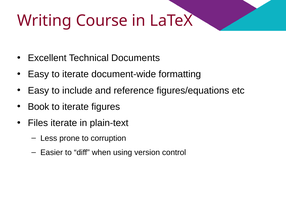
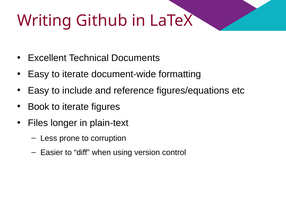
Course: Course -> Github (102, 21)
Files iterate: iterate -> longer (64, 123)
